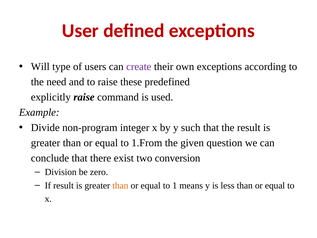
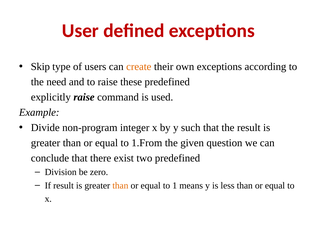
Will: Will -> Skip (40, 67)
create colour: purple -> orange (139, 67)
two conversion: conversion -> predefined (178, 158)
